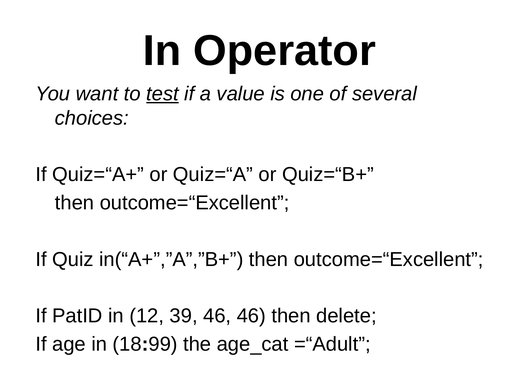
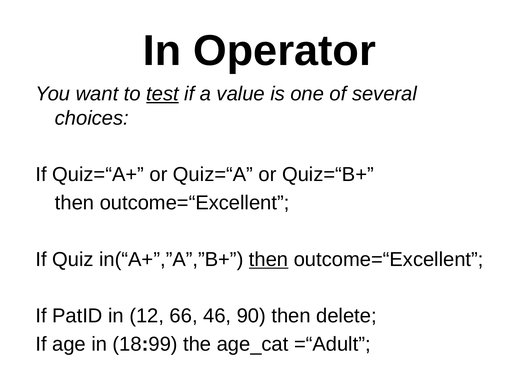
then underline: none -> present (269, 260)
39: 39 -> 66 (184, 316)
46 46: 46 -> 90 (251, 316)
